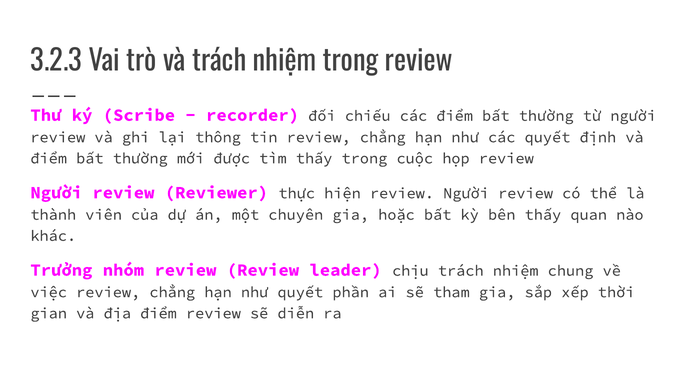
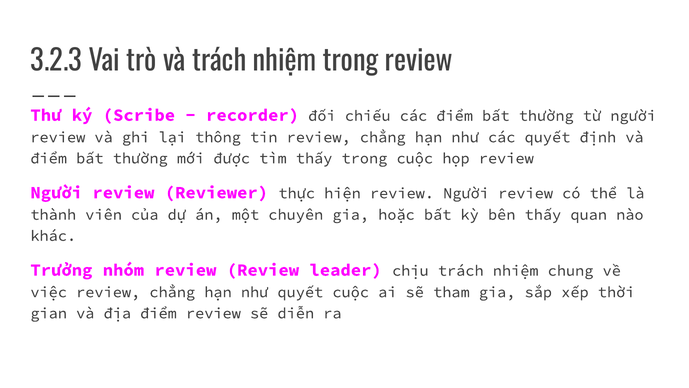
quyết phần: phần -> cuộc (351, 292)
